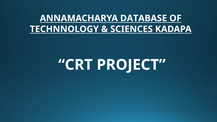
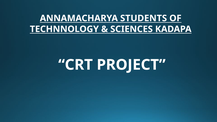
DATABASE: DATABASE -> STUDENTS (144, 18)
